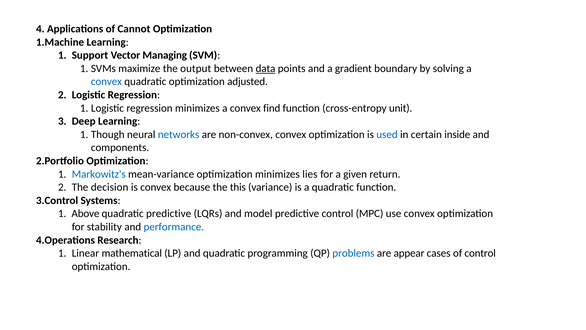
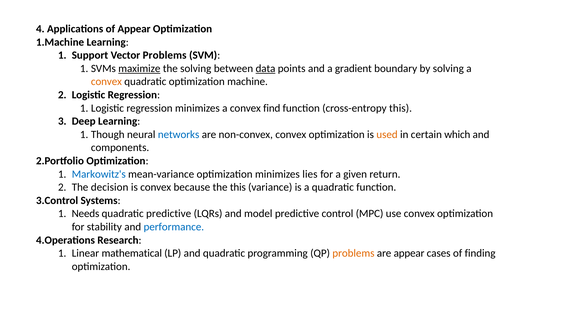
of Cannot: Cannot -> Appear (134, 29)
Vector Managing: Managing -> Problems (165, 55)
maximize underline: none -> present (139, 68)
the output: output -> solving (196, 68)
convex colour: blue -> orange (106, 82)
adjusted: adjusted -> machine (247, 82)
cross-entropy unit: unit -> this (401, 108)
used colour: blue -> orange (387, 134)
inside: inside -> which (457, 134)
Above: Above -> Needs (86, 213)
problems colour: blue -> orange (353, 253)
of control: control -> finding (480, 253)
